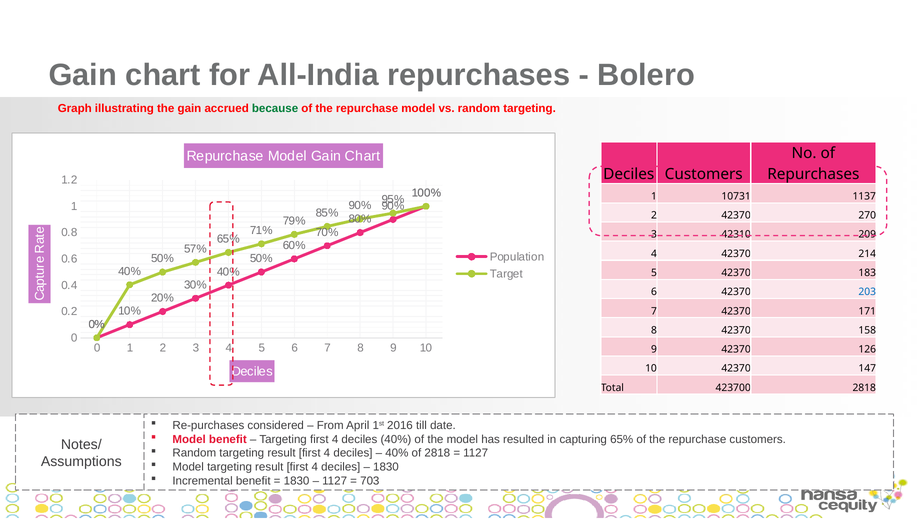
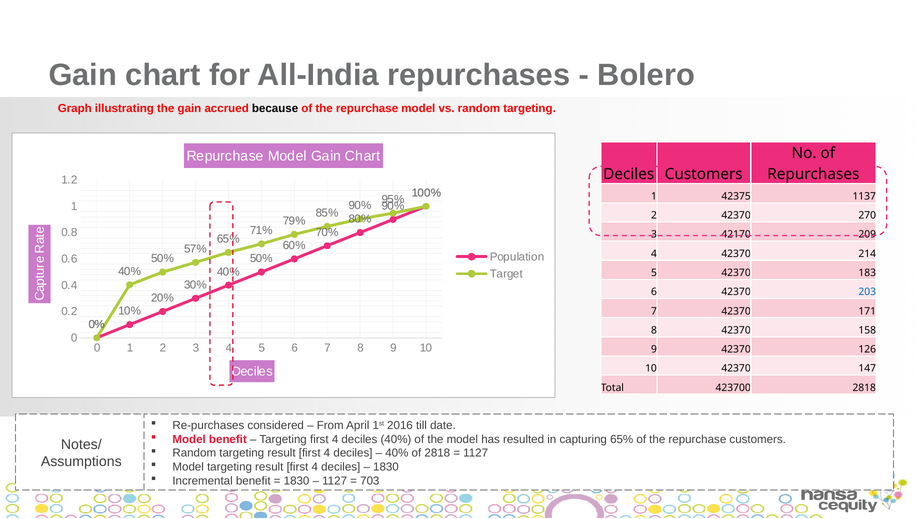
because colour: green -> black (275, 109)
10731: 10731 -> 42375 (736, 196)
42310: 42310 -> 42170 (736, 235)
